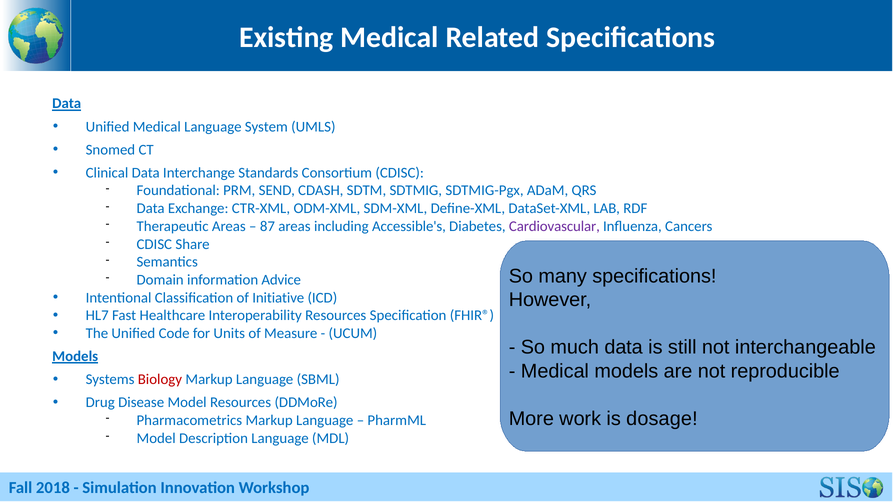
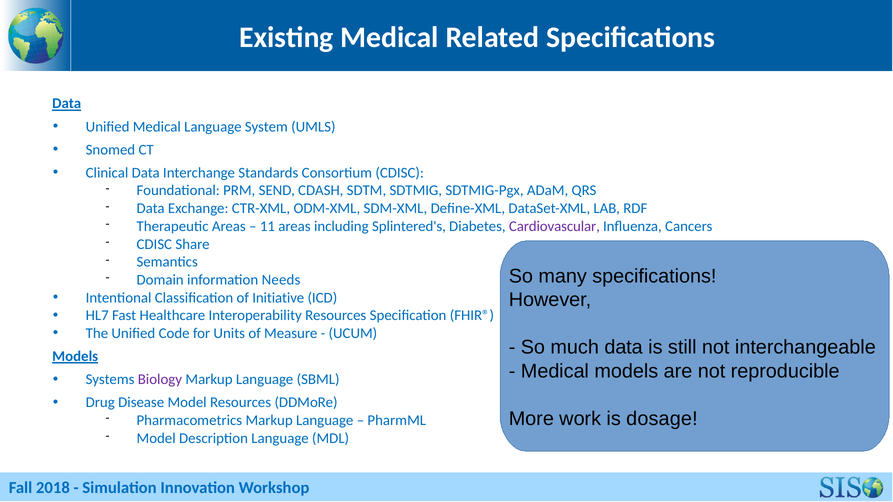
87: 87 -> 11 (267, 226)
Accessible's: Accessible's -> Splintered's (409, 226)
Advice: Advice -> Needs (281, 280)
Biology colour: red -> purple (160, 380)
